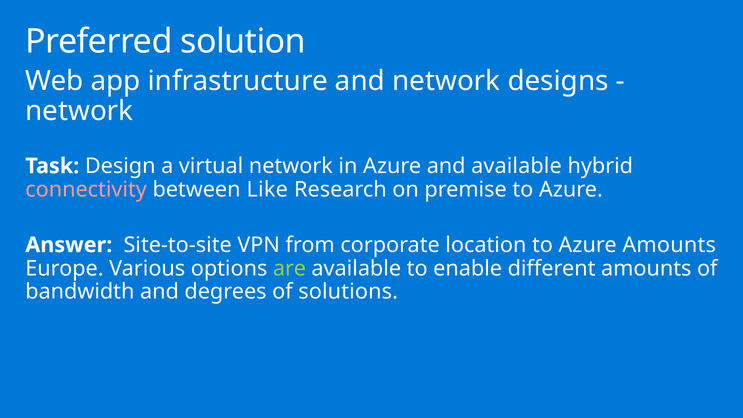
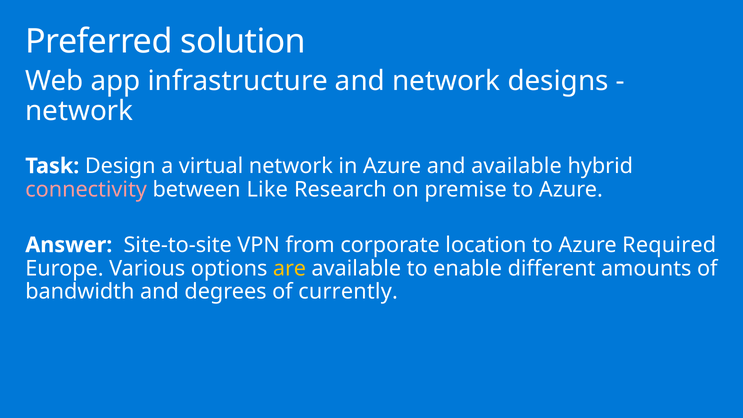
Azure Amounts: Amounts -> Required (669, 245)
are colour: light green -> yellow (290, 268)
solutions: solutions -> currently (348, 292)
